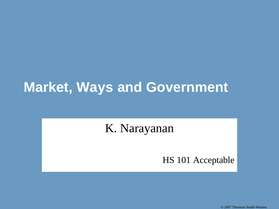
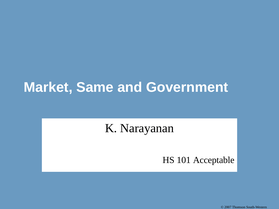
Ways: Ways -> Same (95, 87)
